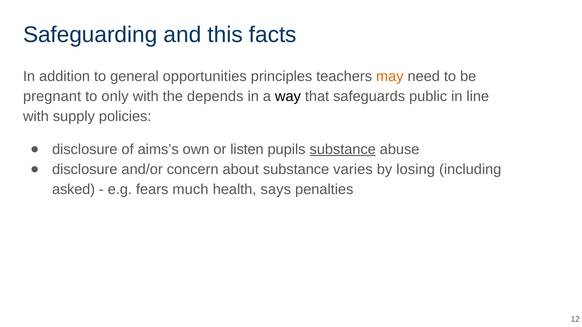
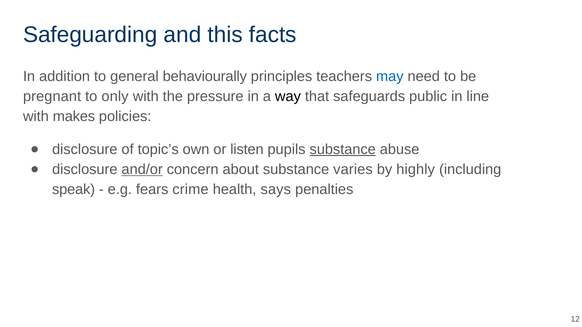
opportunities: opportunities -> behaviourally (205, 76)
may colour: orange -> blue (390, 76)
depends: depends -> pressure (215, 96)
supply: supply -> makes (74, 117)
aims’s: aims’s -> topic’s (158, 150)
and/or underline: none -> present (142, 170)
losing: losing -> highly (416, 170)
asked: asked -> speak (74, 190)
much: much -> crime (190, 190)
